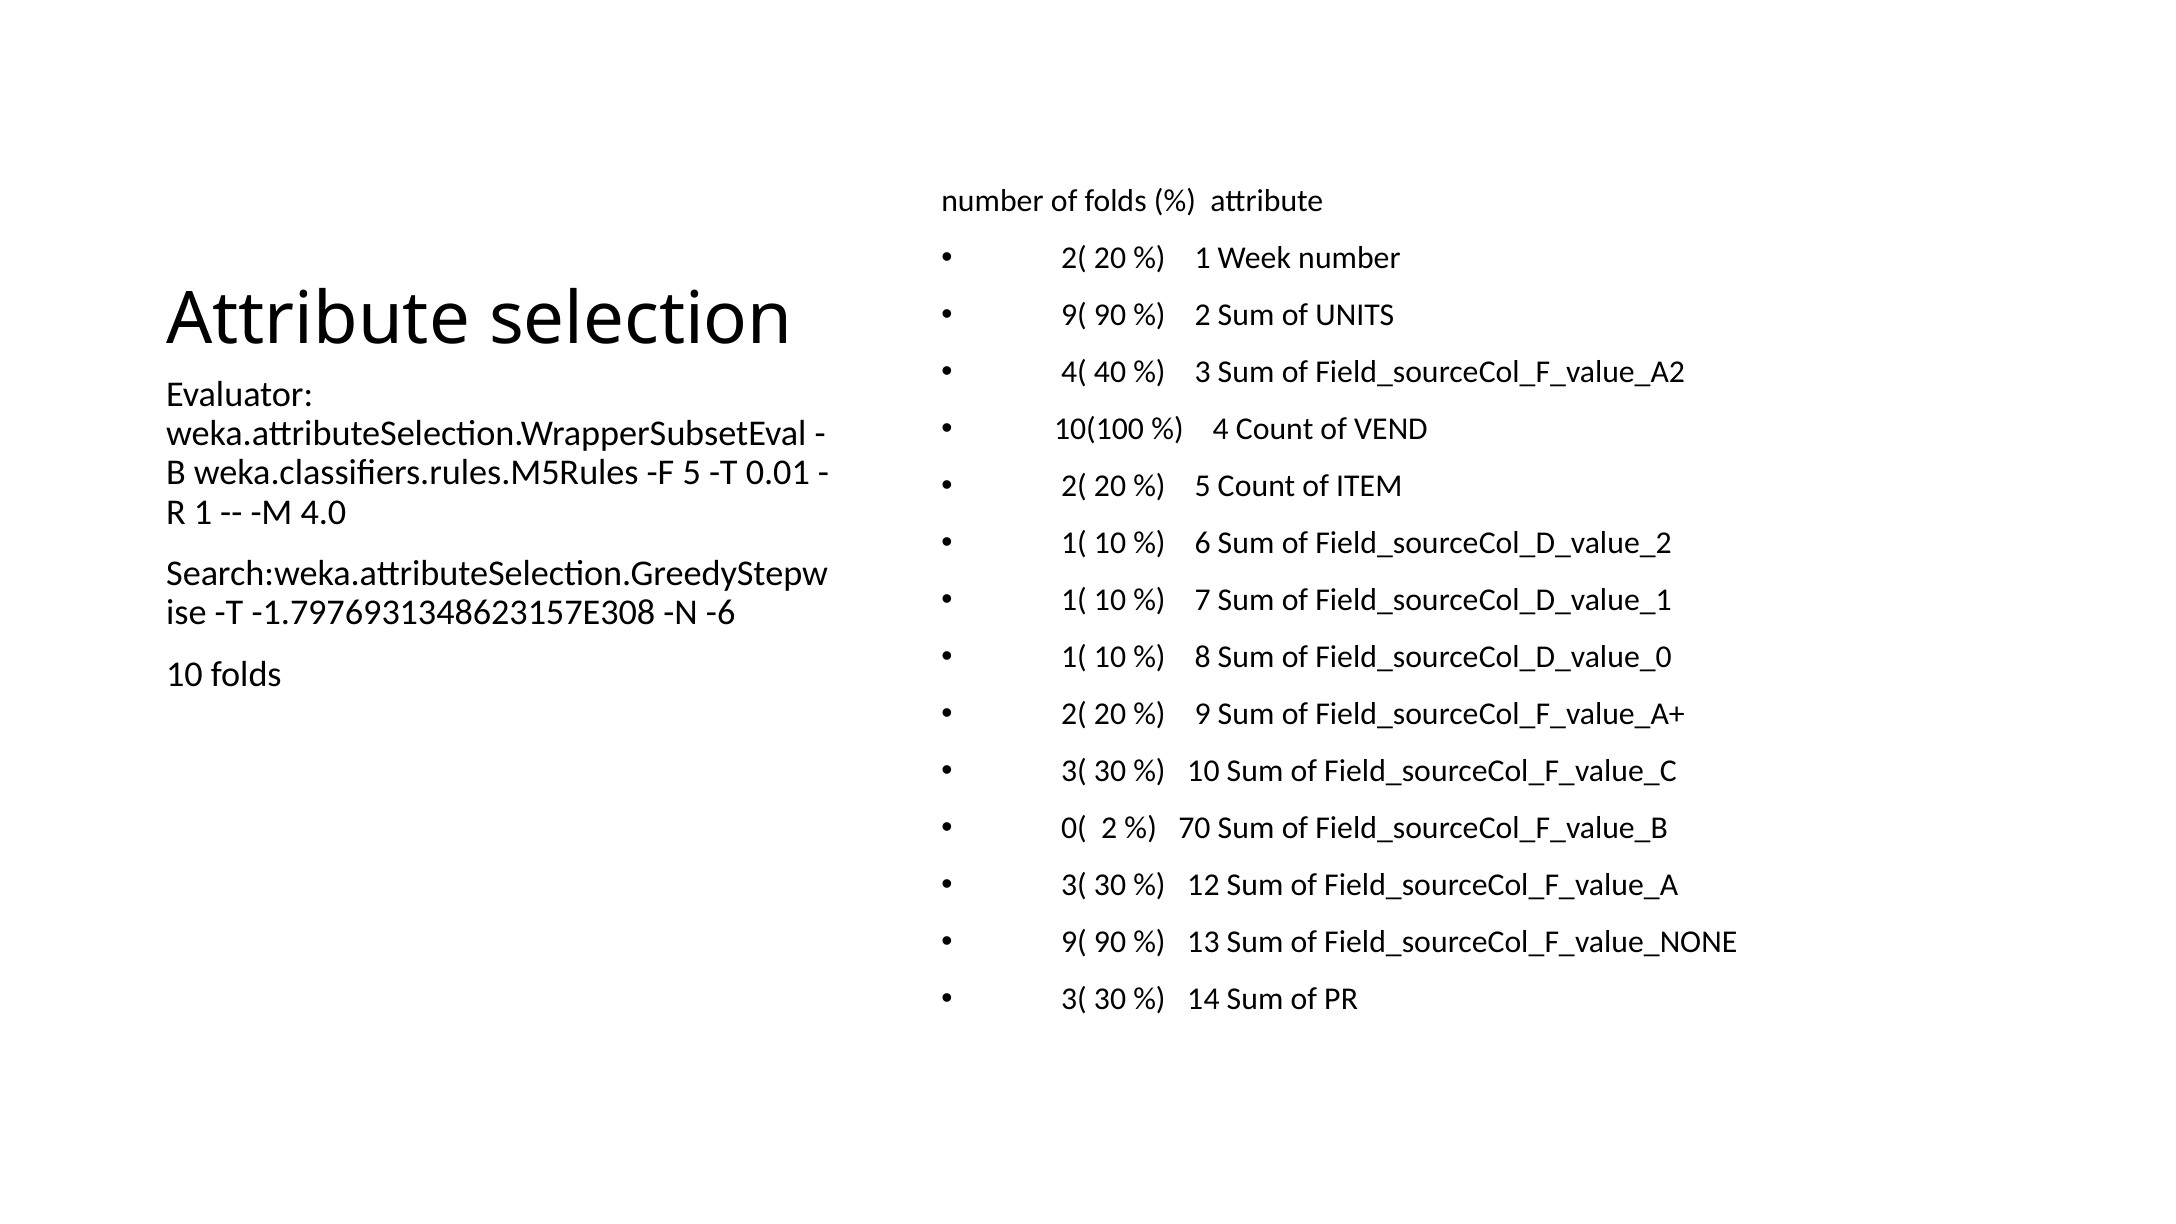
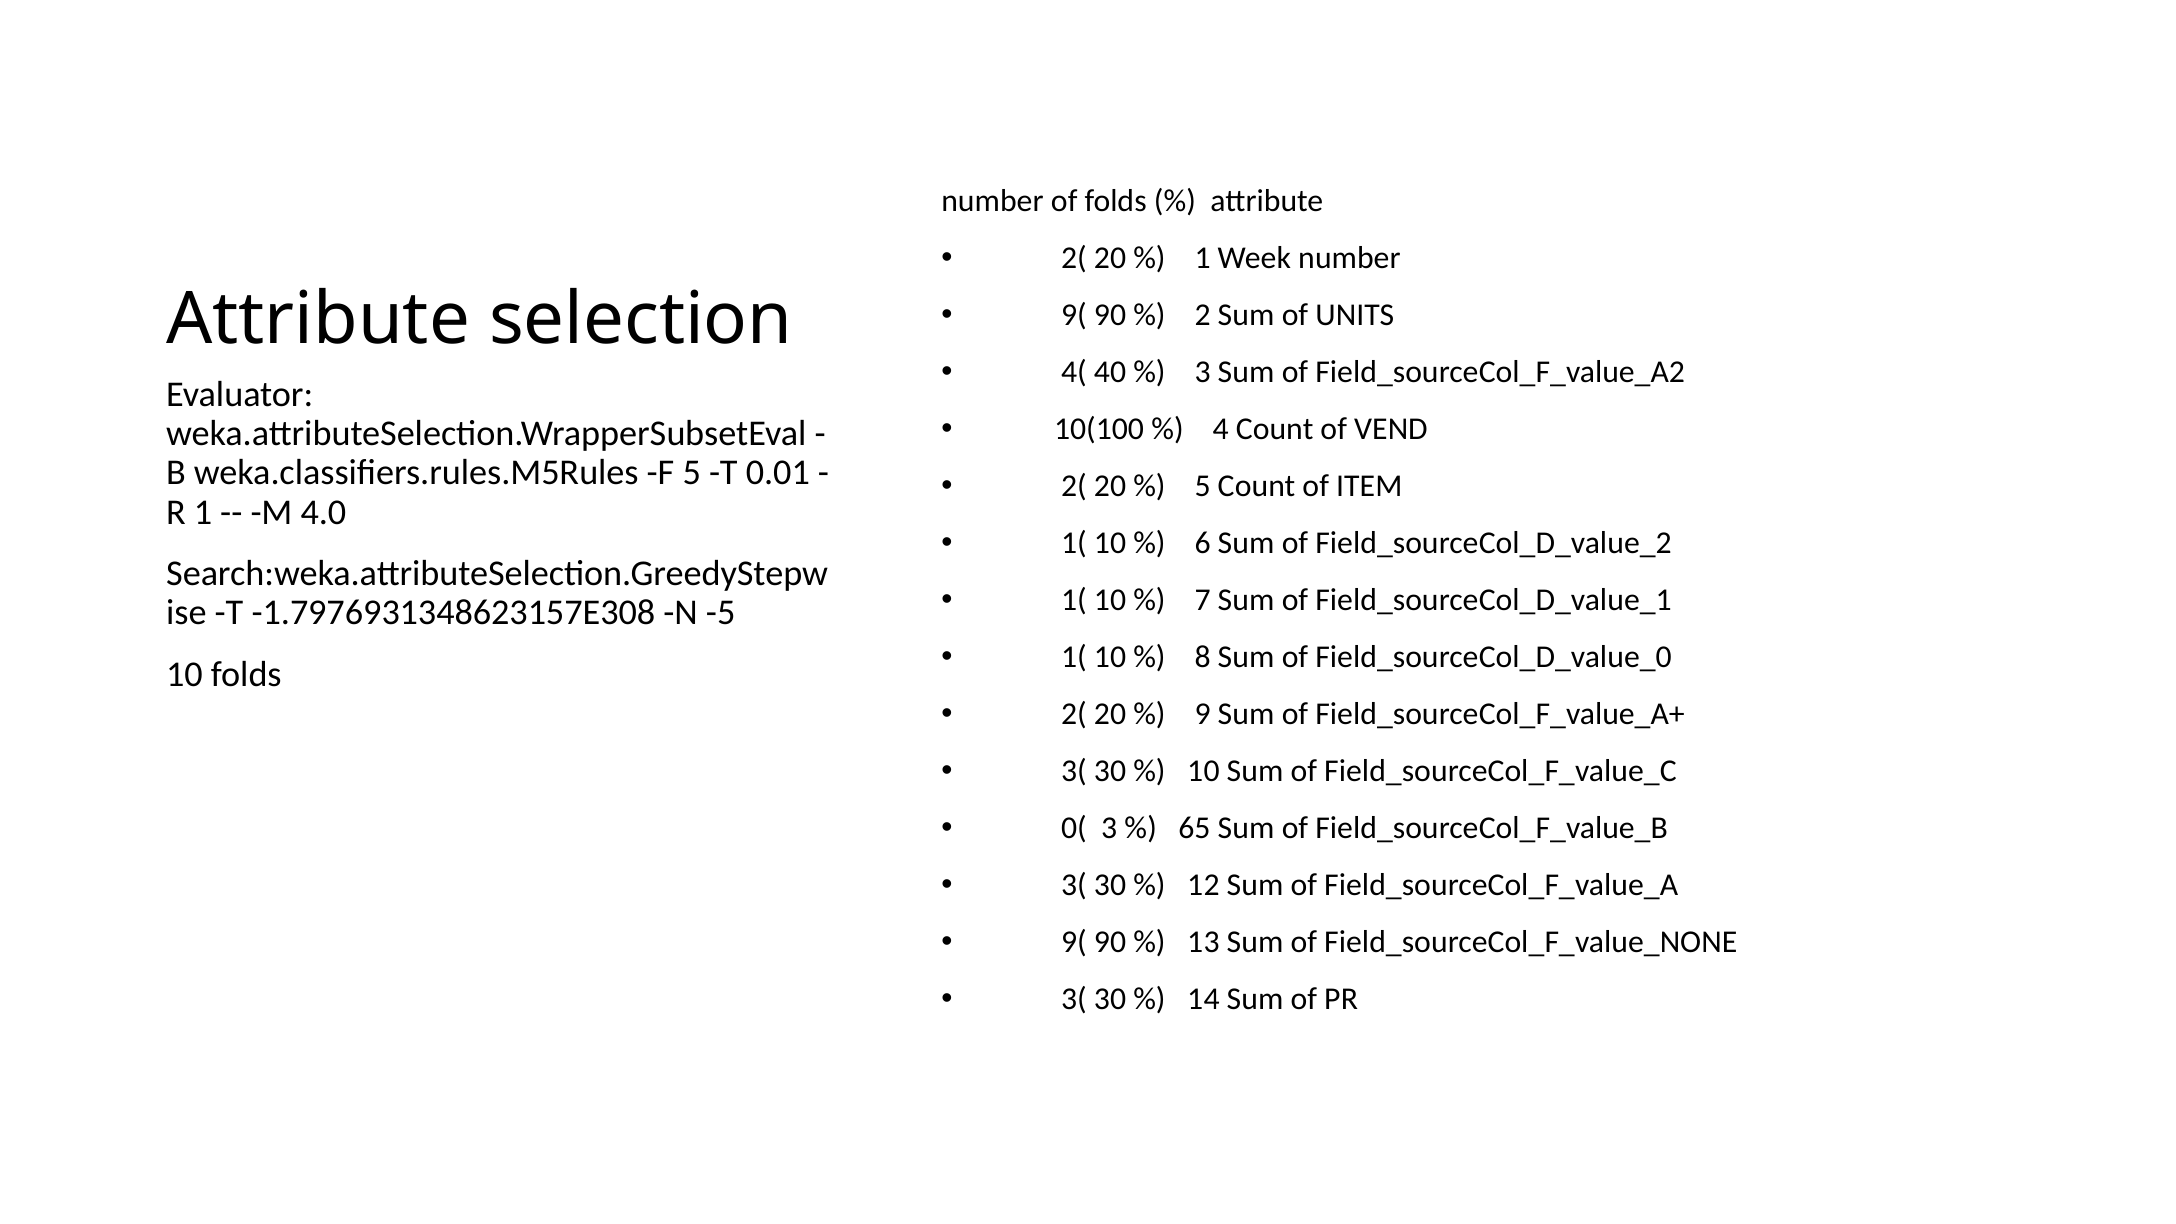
-6: -6 -> -5 (721, 613)
0( 2: 2 -> 3 (1109, 828)
70: 70 -> 65 (1194, 828)
